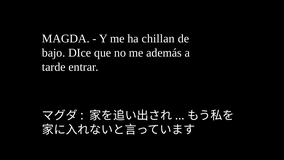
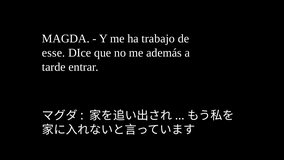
chillan: chillan -> trabajo (158, 39)
bajo: bajo -> esse (54, 53)
